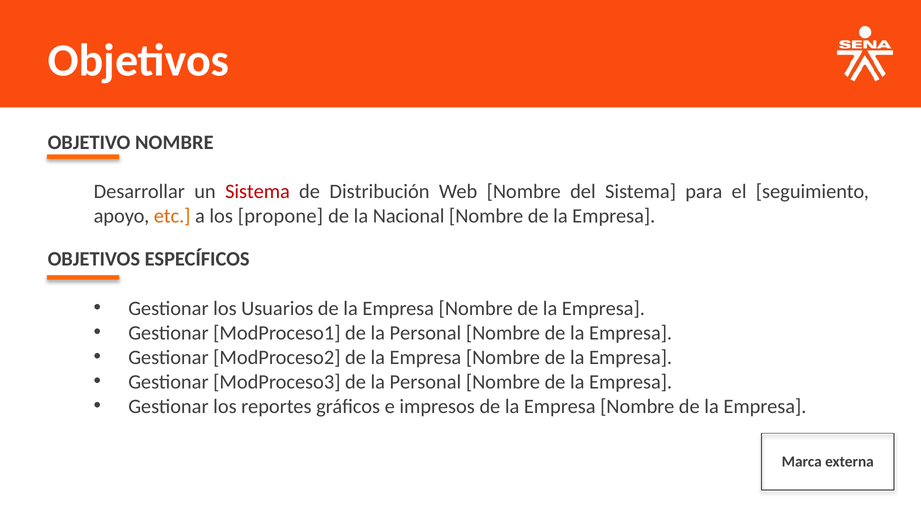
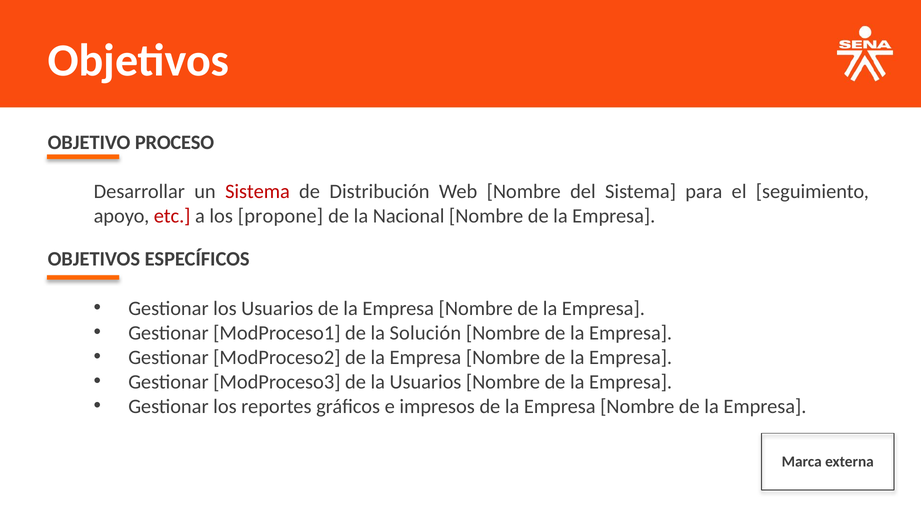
OBJETIVO NOMBRE: NOMBRE -> PROCESO (175, 142)
etc colour: orange -> red (172, 216)
ModProceso1 de la Personal: Personal -> Solución (425, 333)
ModProceso3 de la Personal: Personal -> Usuarios (425, 382)
